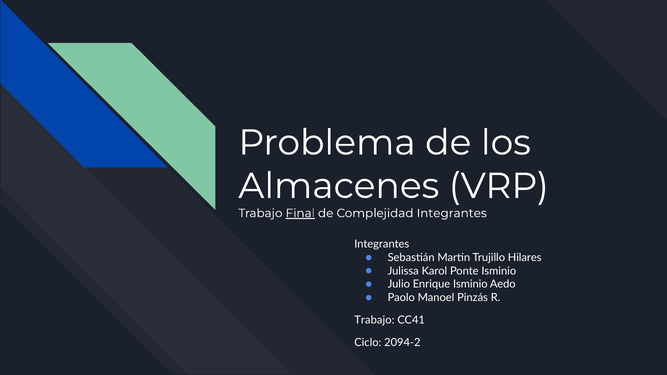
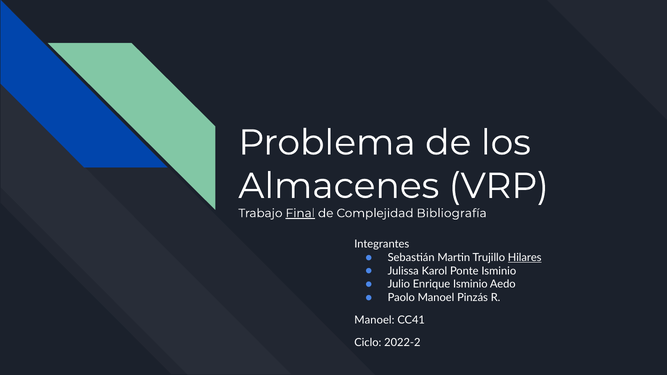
Complejidad Integrantes: Integrantes -> Bibliografía (452, 213)
Hilares underline: none -> present (525, 258)
Trabajo: Trabajo -> Manoel (374, 320)
2094-2: 2094-2 -> 2022-2 (402, 343)
